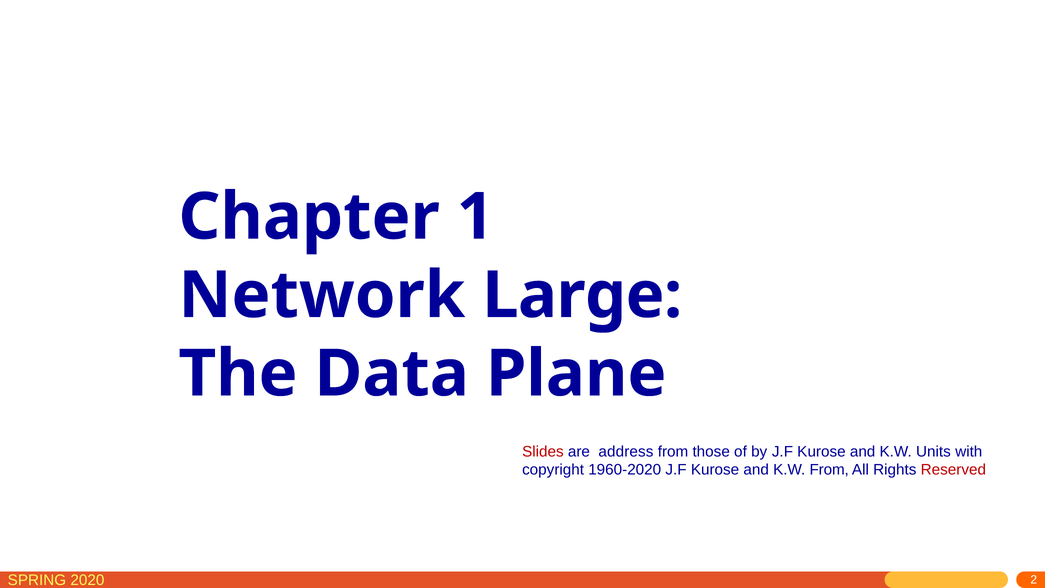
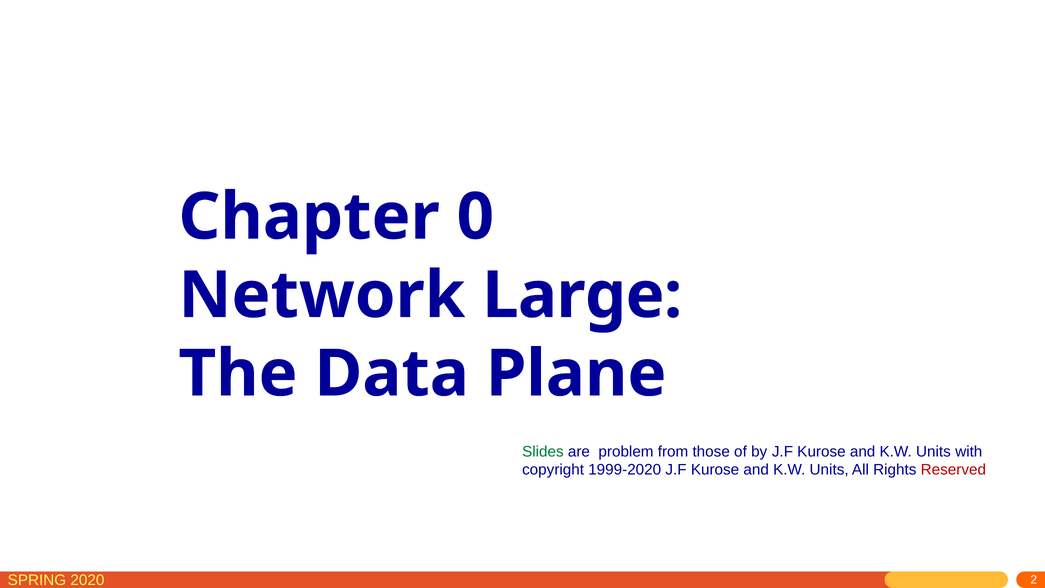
1: 1 -> 0 (475, 217)
Slides colour: red -> green (543, 451)
address: address -> problem (626, 451)
1960-2020: 1960-2020 -> 1999-2020 (625, 470)
From: From -> Units (829, 470)
